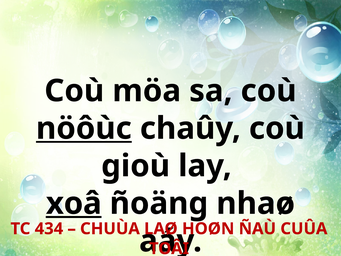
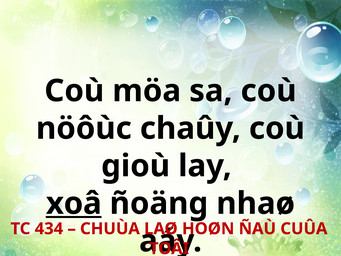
nöôùc underline: present -> none (84, 128)
